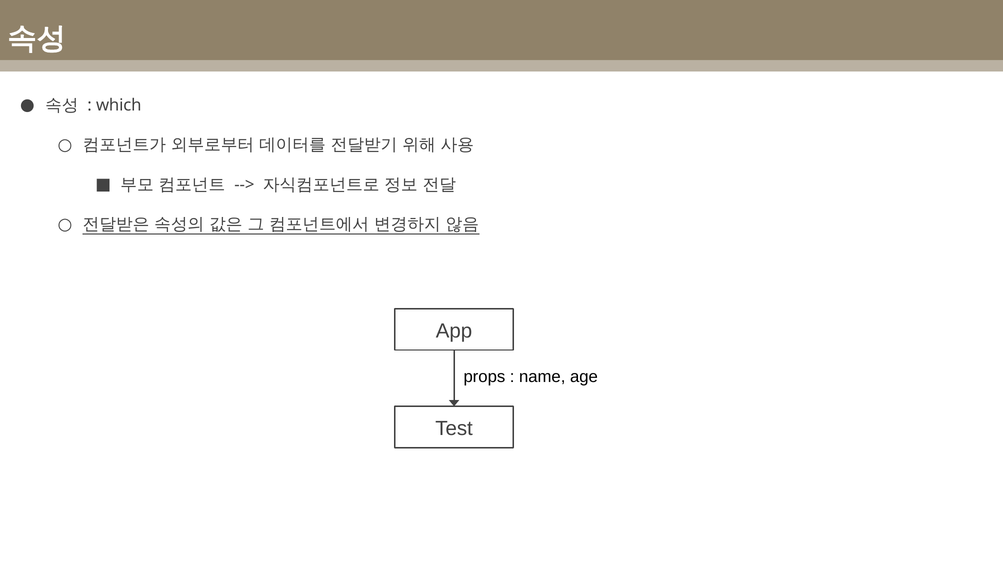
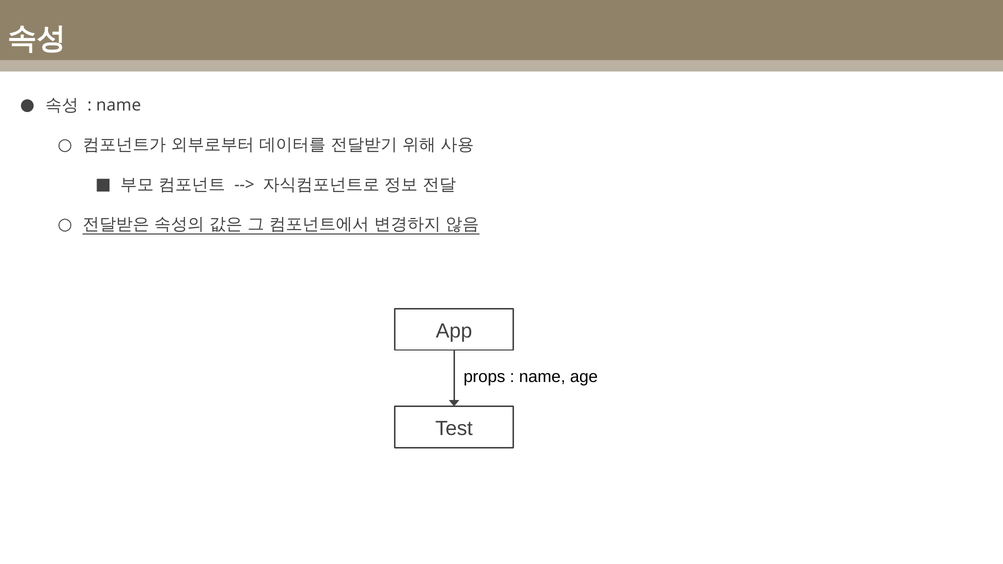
which: which -> name (119, 105)
